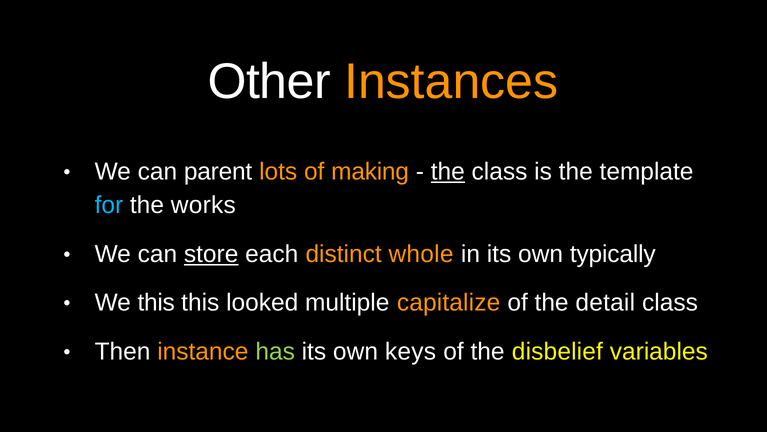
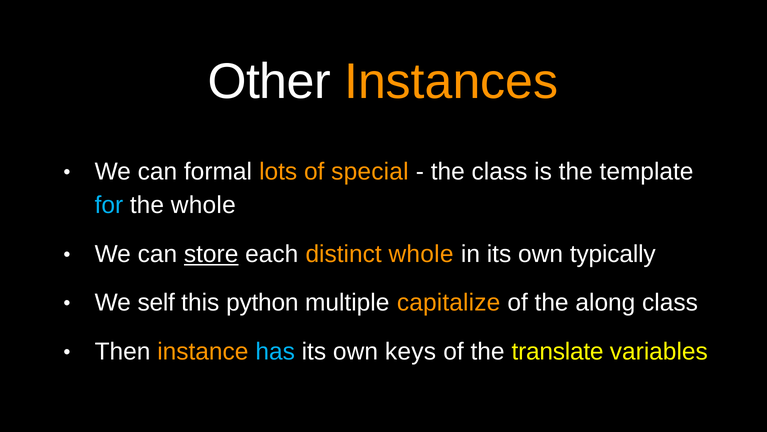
parent: parent -> formal (218, 171)
making: making -> special (370, 171)
the underline: present -> none (448, 171)
the works: works -> whole (203, 205)
We this: this -> self (156, 302)
looked: looked -> python (262, 302)
detail: detail -> along (605, 302)
has colour: light green -> light blue (275, 351)
disbelief: disbelief -> translate (558, 351)
